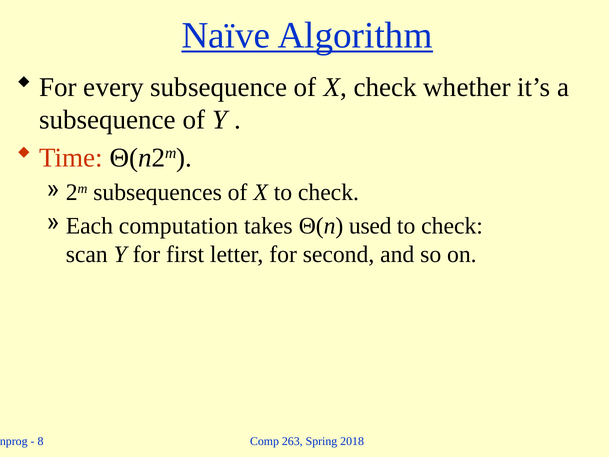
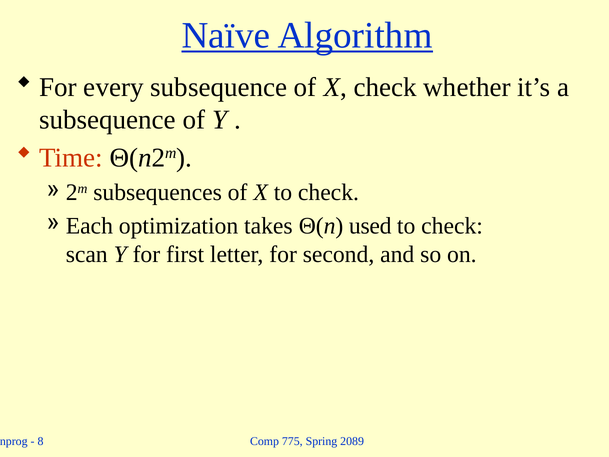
computation: computation -> optimization (179, 226)
263: 263 -> 775 (292, 441)
2018: 2018 -> 2089 (352, 441)
